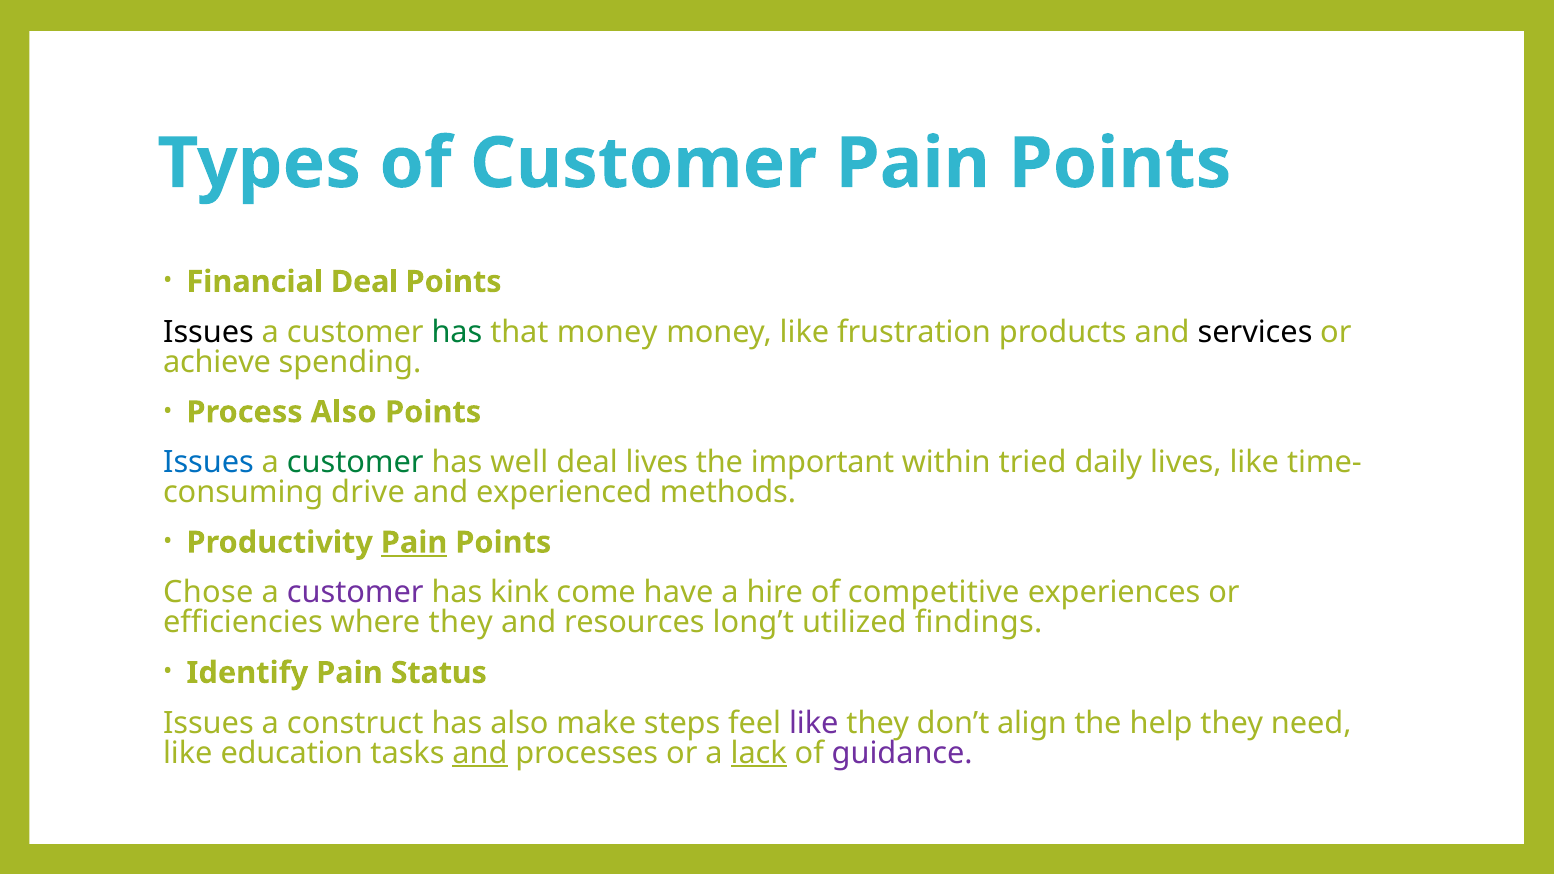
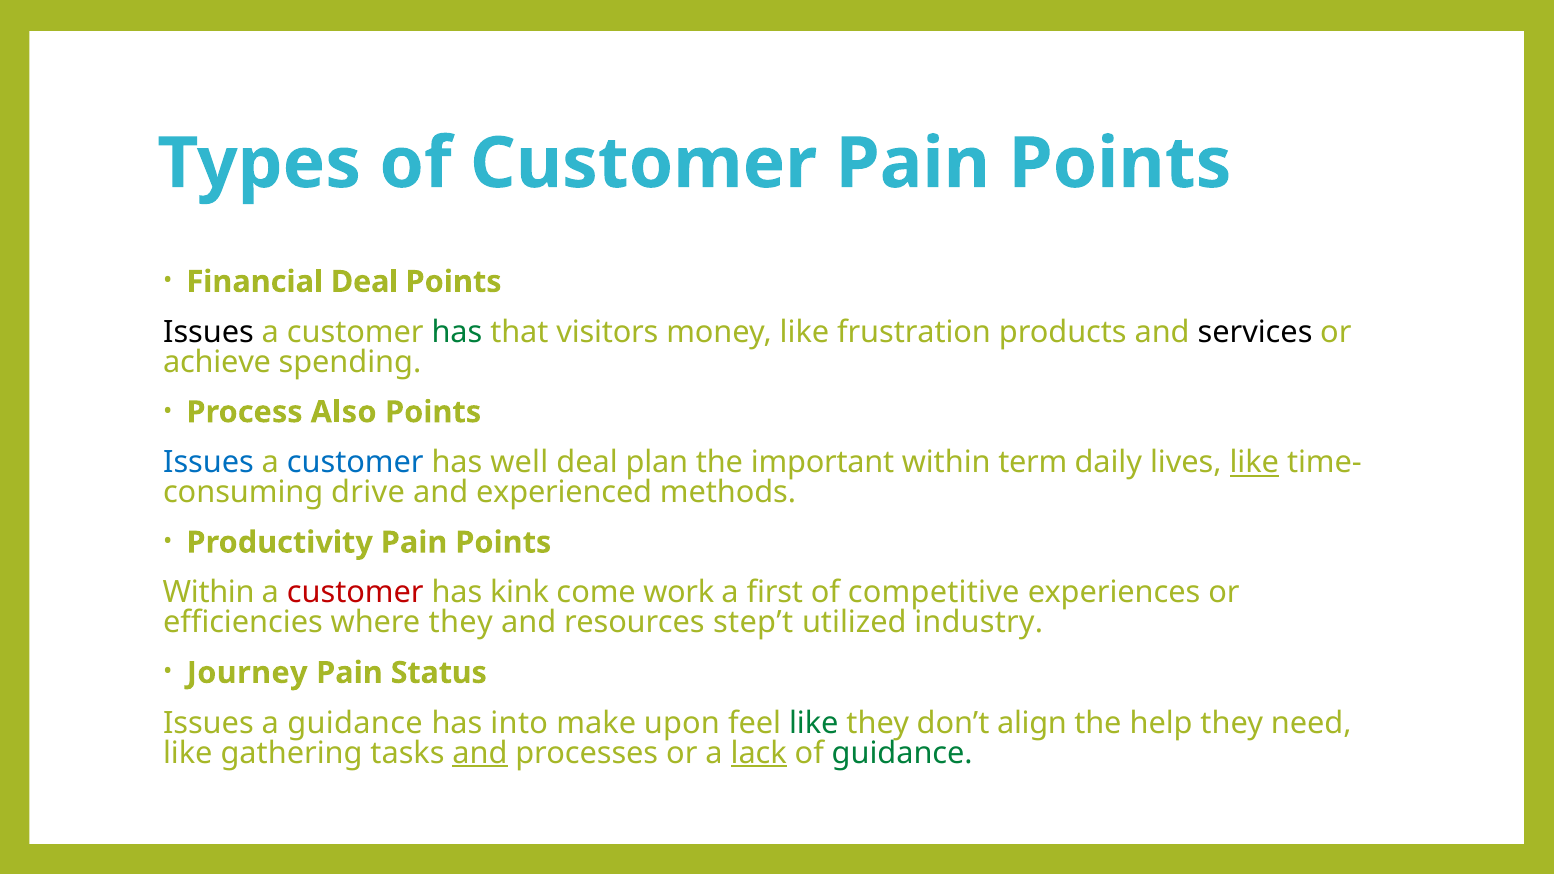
that money: money -> visitors (607, 332)
customer colour: green -> blue (355, 462)
deal lives: lives -> plan (657, 462)
tried: tried -> term (1033, 462)
like underline: none -> present (1254, 462)
Pain underline: present -> none (414, 543)
Chose: Chose -> Within (209, 593)
customer colour: purple -> red (355, 593)
have: have -> work (679, 593)
hire: hire -> first (775, 593)
long’t: long’t -> step’t (753, 623)
findings: findings -> industry (979, 623)
Identify: Identify -> Journey (247, 673)
a construct: construct -> guidance (355, 723)
has also: also -> into (519, 723)
steps: steps -> upon (682, 723)
like colour: purple -> green (814, 723)
education: education -> gathering (292, 753)
guidance colour: purple -> green (902, 753)
